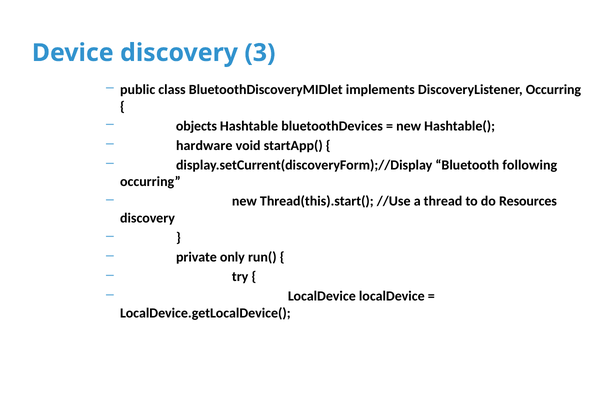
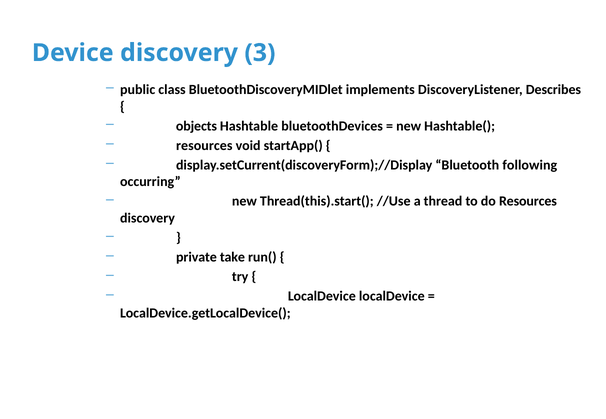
DiscoveryListener Occurring: Occurring -> Describes (553, 90)
hardware: hardware -> resources (204, 146)
only: only -> take (232, 258)
